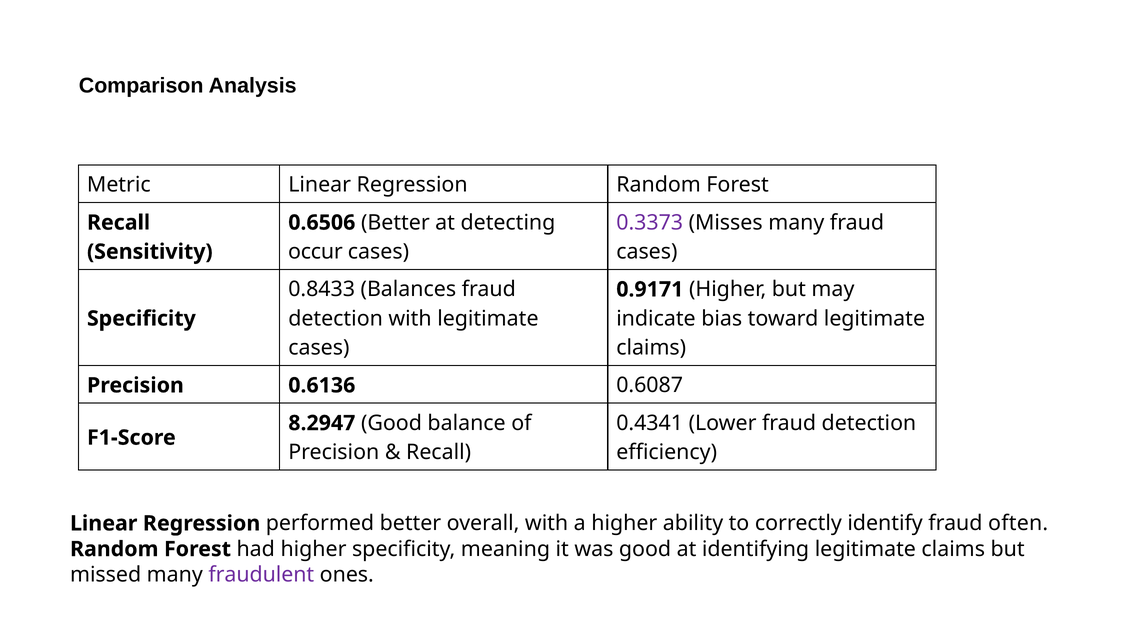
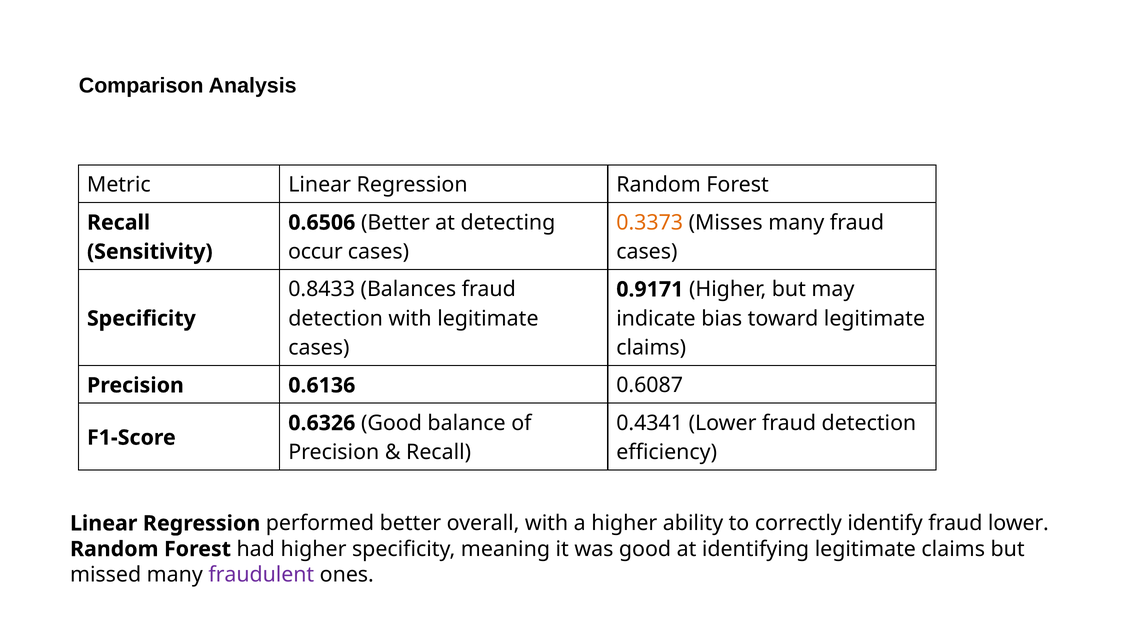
0.3373 colour: purple -> orange (650, 223)
8.2947: 8.2947 -> 0.6326 (322, 423)
fraud often: often -> lower (1018, 523)
